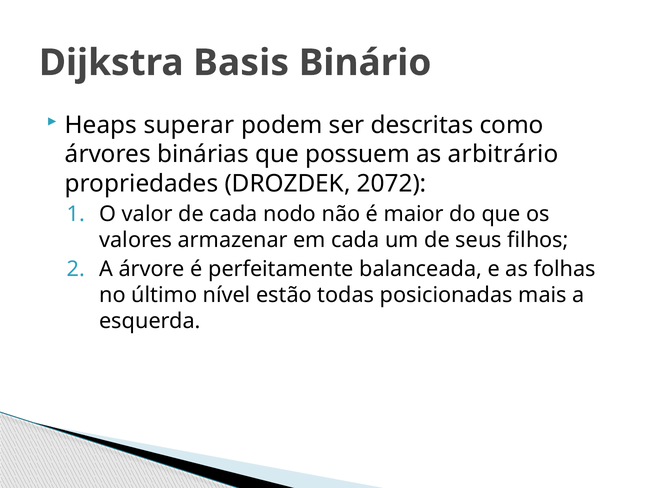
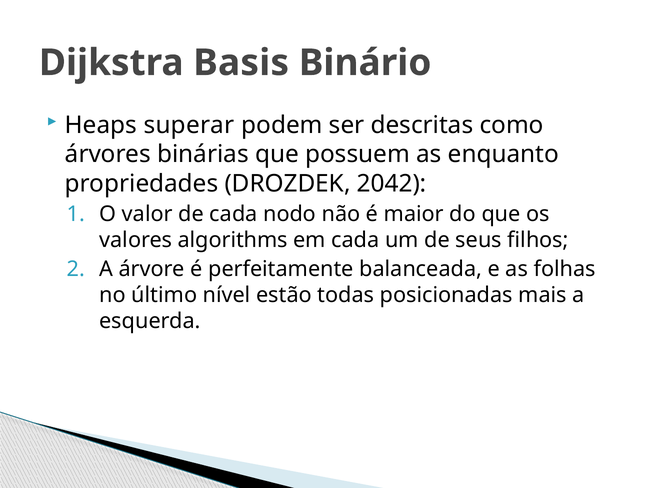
arbitrário: arbitrário -> enquanto (503, 154)
2072: 2072 -> 2042 (392, 183)
armazenar: armazenar -> algorithms (233, 240)
